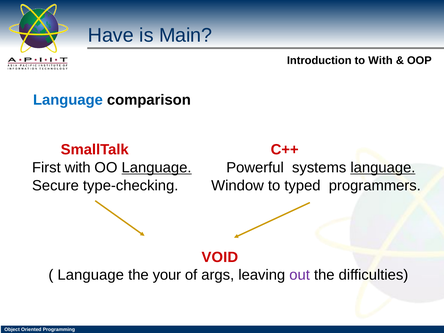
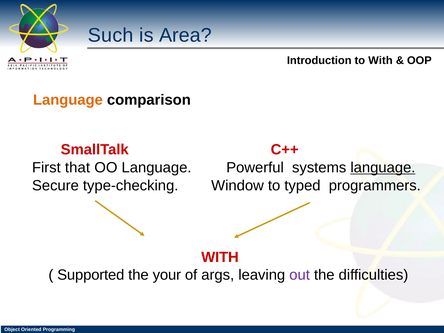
Have: Have -> Such (111, 35)
Main: Main -> Area (185, 35)
Language colour: blue -> orange (68, 100)
First with: with -> that (77, 168)
Language underline: present -> none (157, 168)
VOID: VOID -> WITH (220, 257)
Language: Language -> Supported (91, 275)
